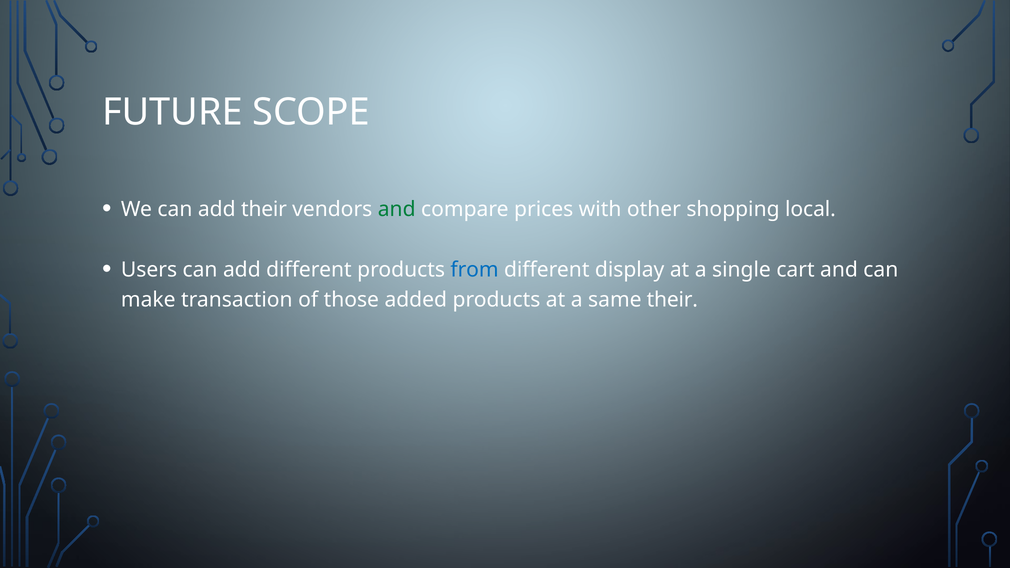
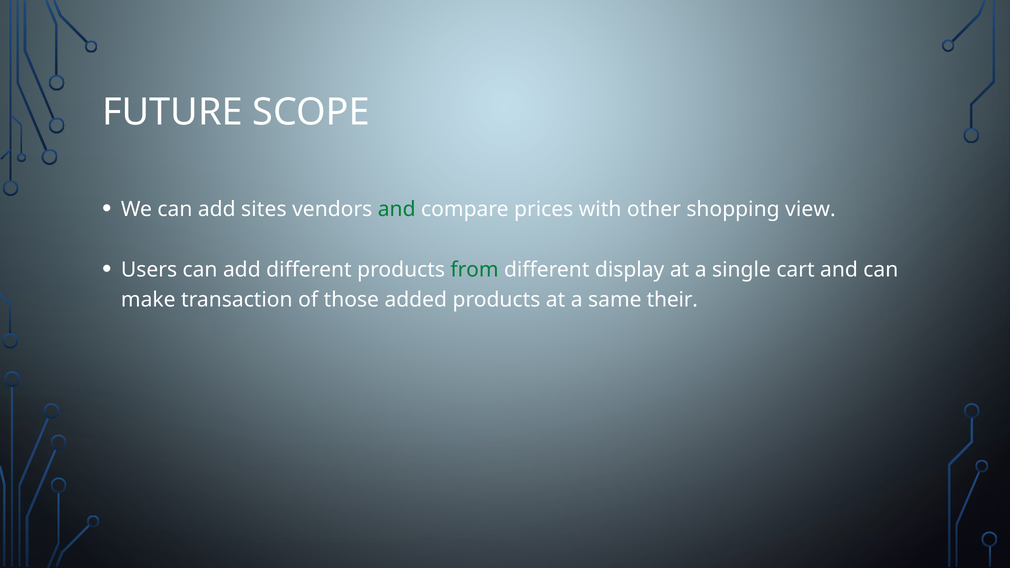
add their: their -> sites (264, 209)
local: local -> view (810, 209)
from colour: blue -> green (475, 270)
